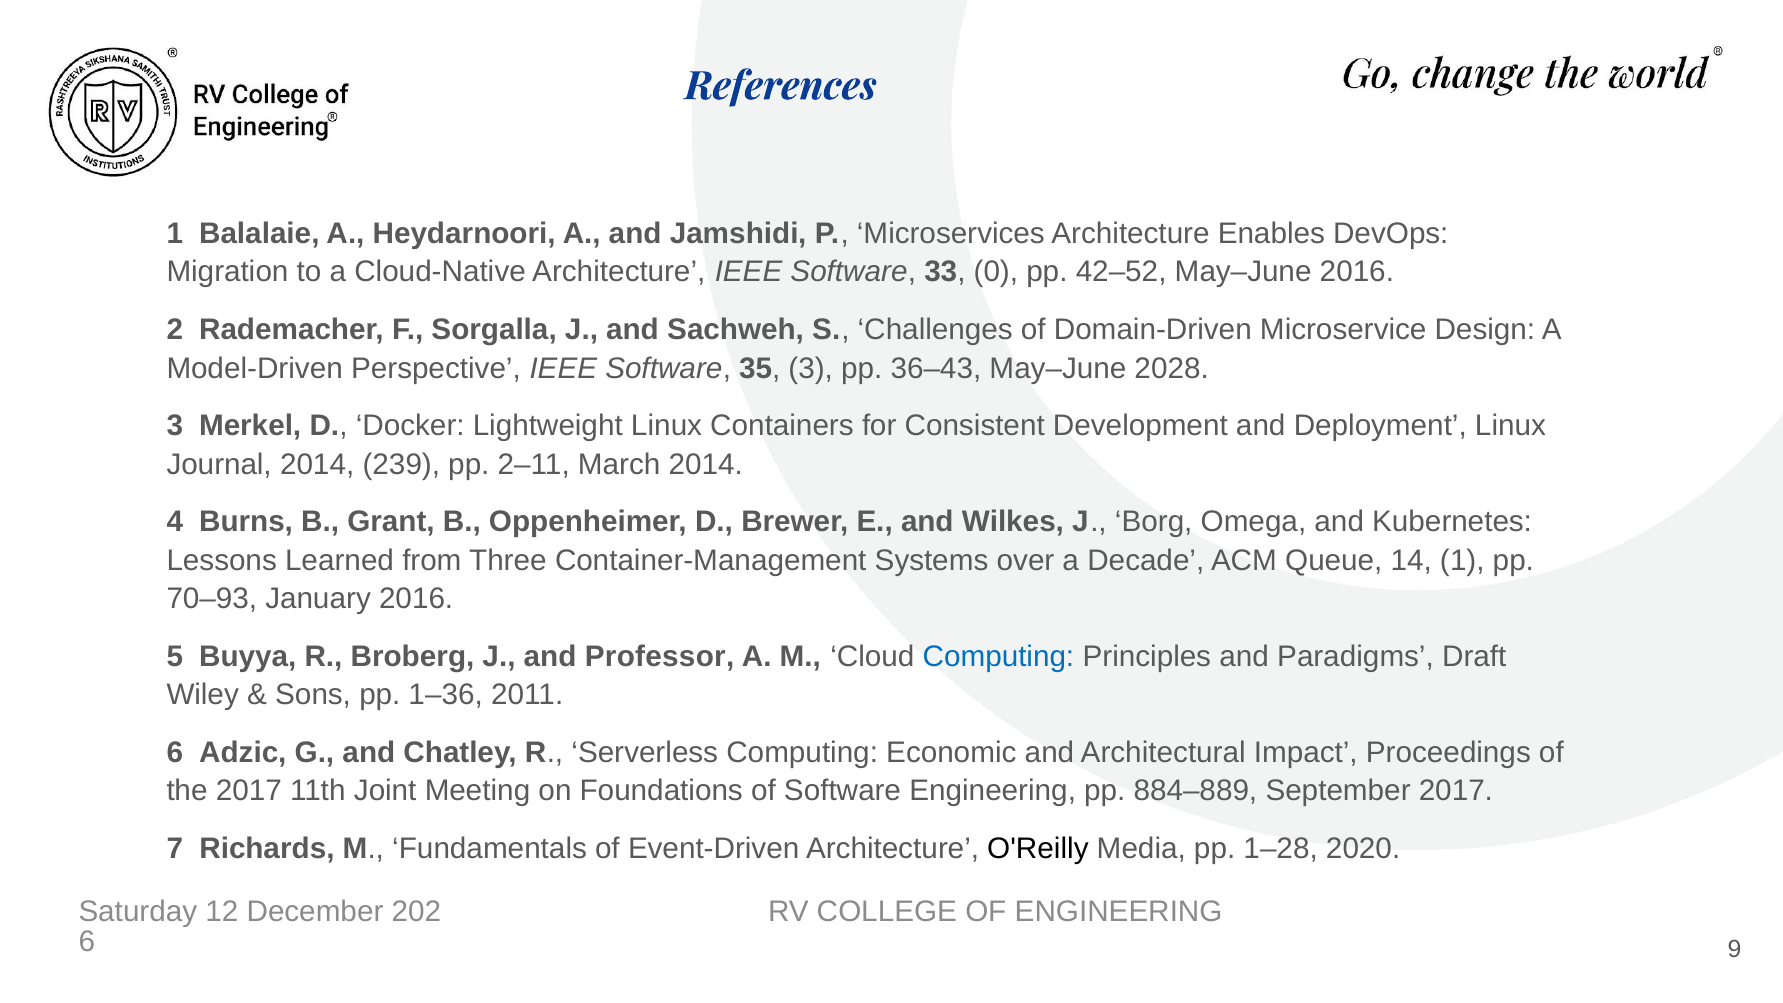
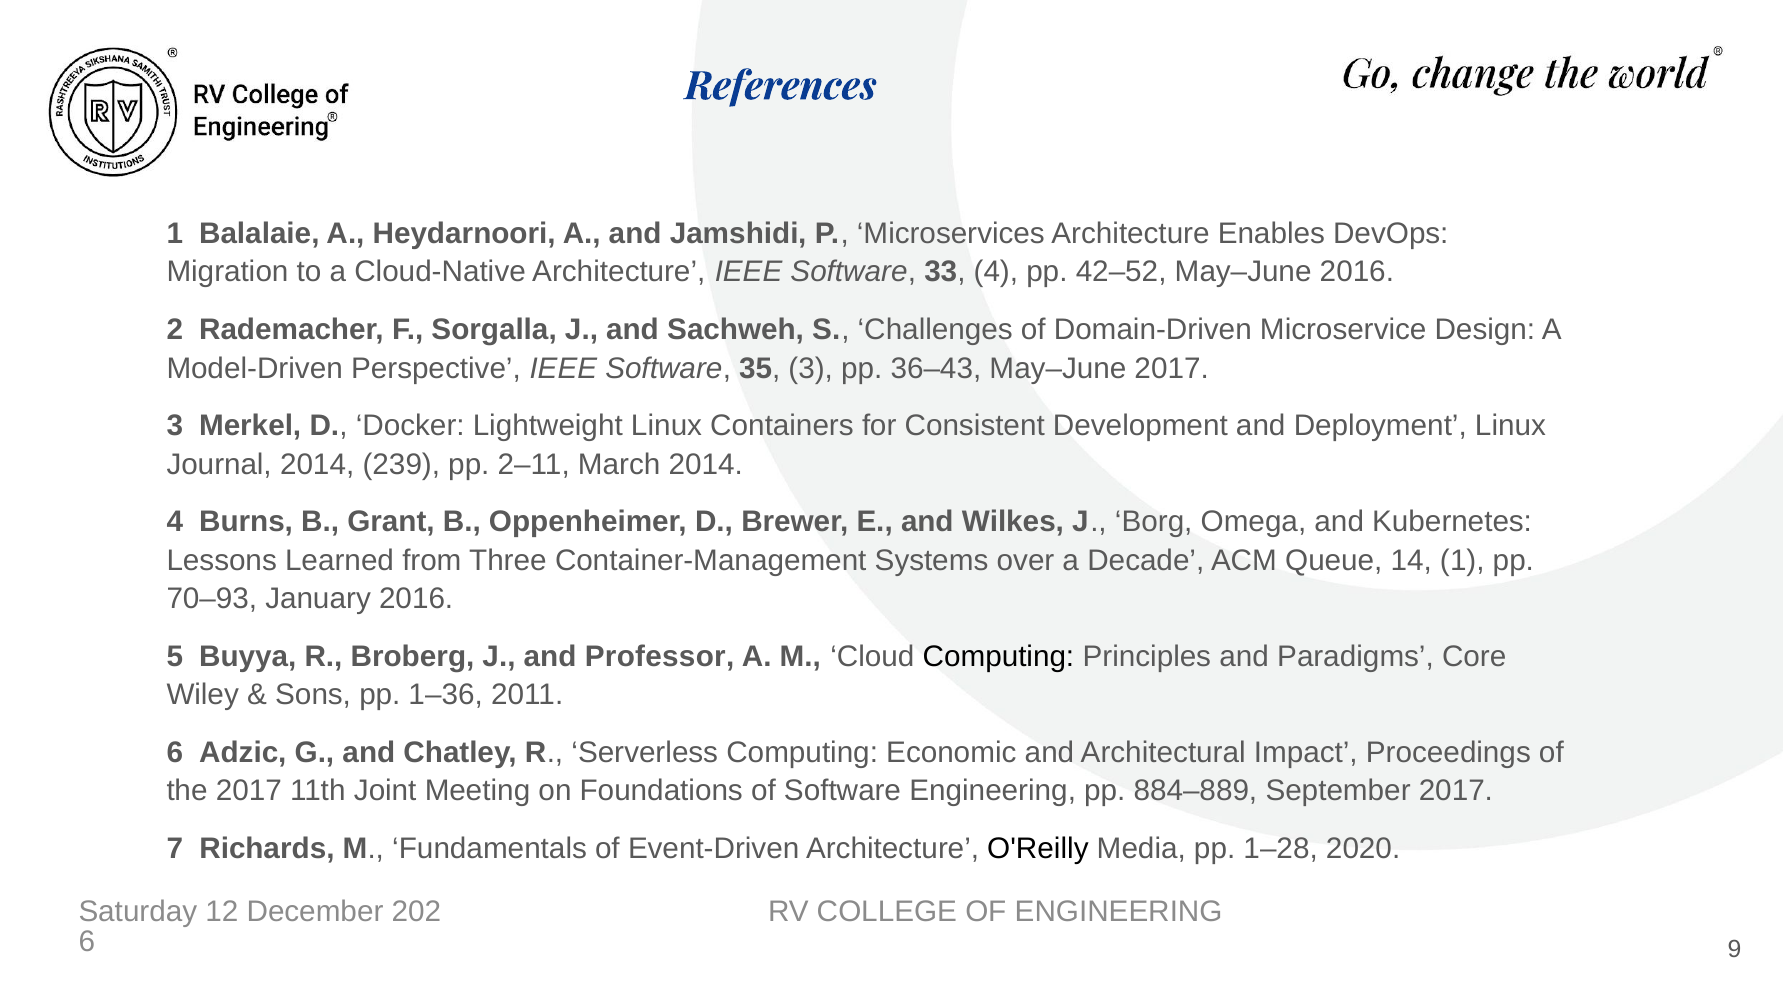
33 0: 0 -> 4 (996, 272)
May–June 2028: 2028 -> 2017 (1172, 368)
Computing colour: blue -> black (998, 656)
Draft: Draft -> Core (1474, 656)
